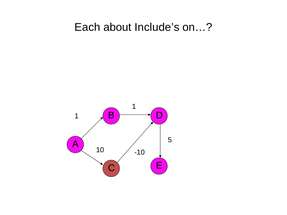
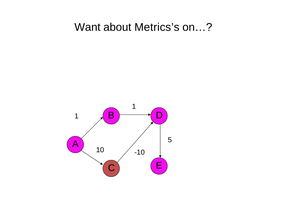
Each: Each -> Want (88, 27)
Include’s: Include’s -> Metrics’s (157, 27)
